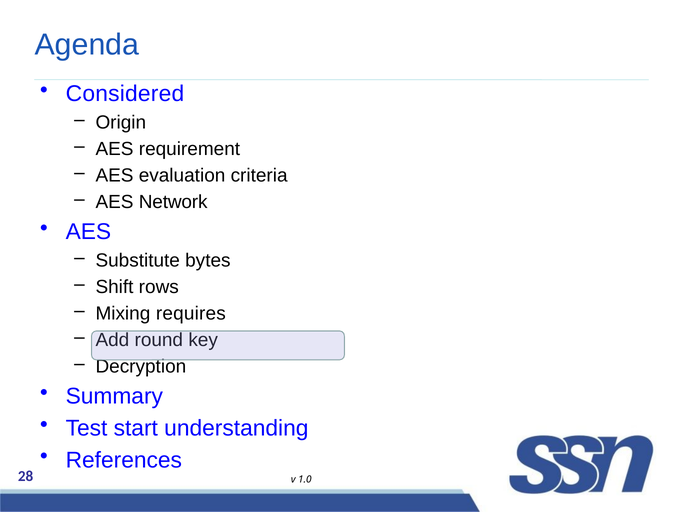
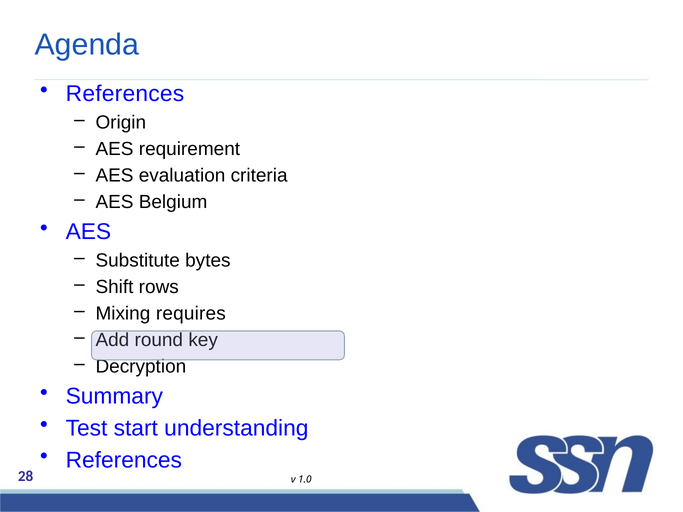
Considered: Considered -> References (125, 94)
Network: Network -> Belgium (173, 202)
